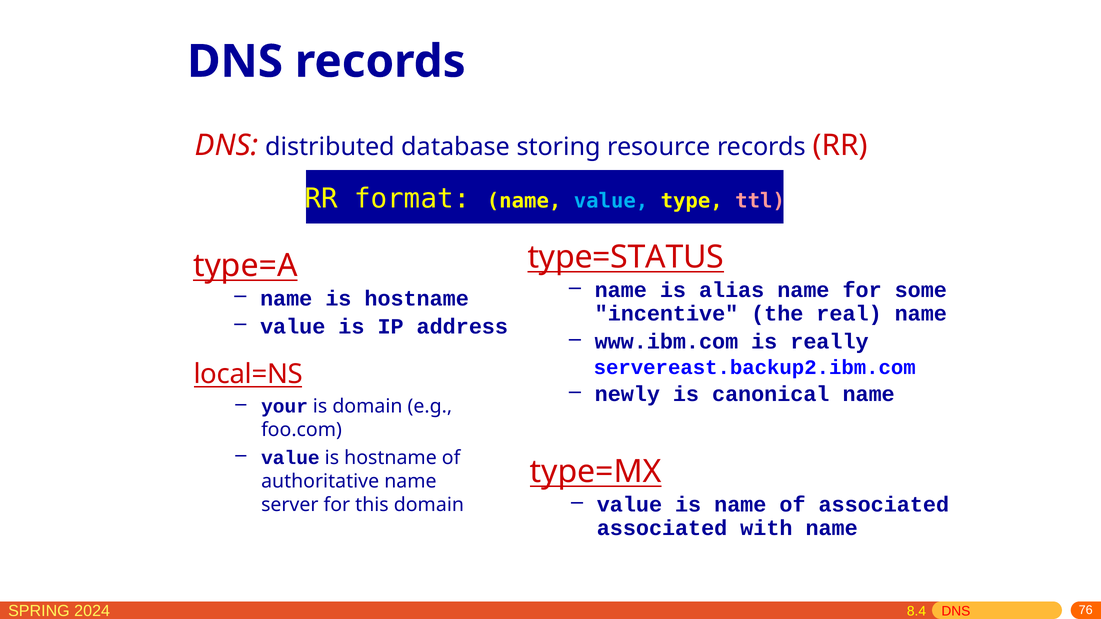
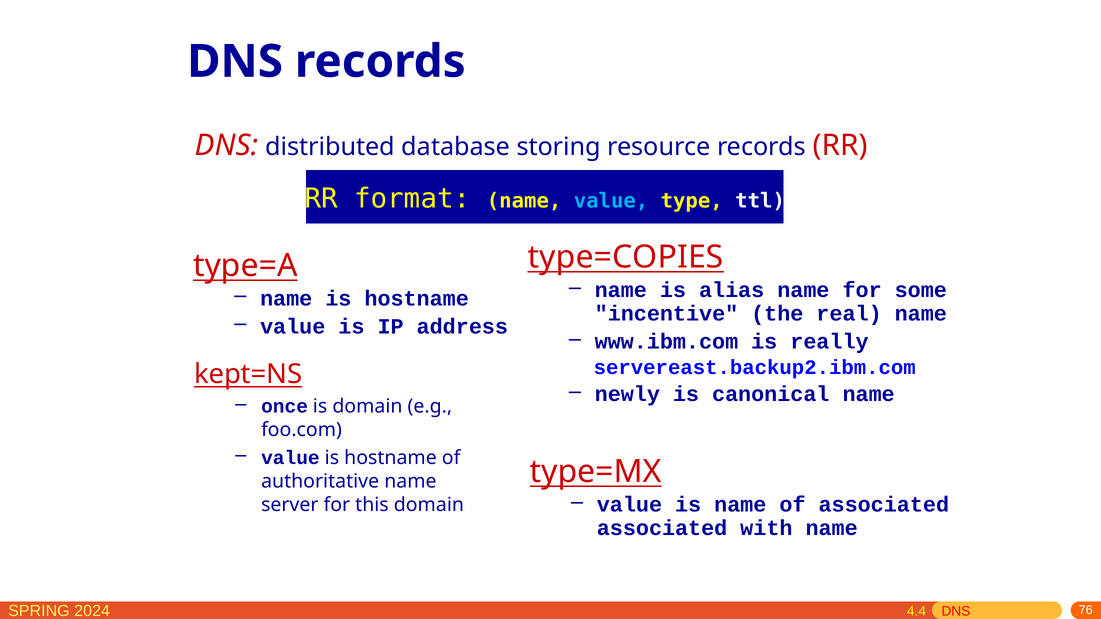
ttl colour: pink -> white (760, 201)
type=STATUS: type=STATUS -> type=COPIES (626, 257)
local=NS: local=NS -> kept=NS (248, 375)
your: your -> once (285, 407)
8.4: 8.4 -> 4.4 (917, 611)
